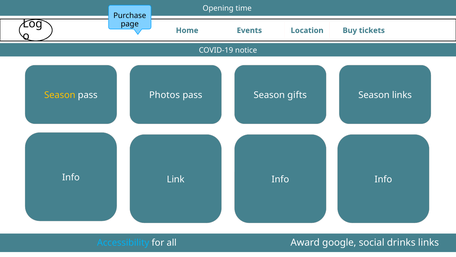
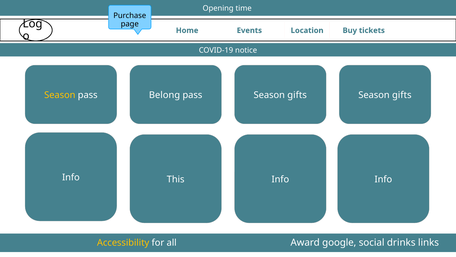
Photos: Photos -> Belong (164, 95)
links: links -> gifts (402, 95)
Link: Link -> This (176, 179)
Accessibility colour: light blue -> yellow (123, 242)
